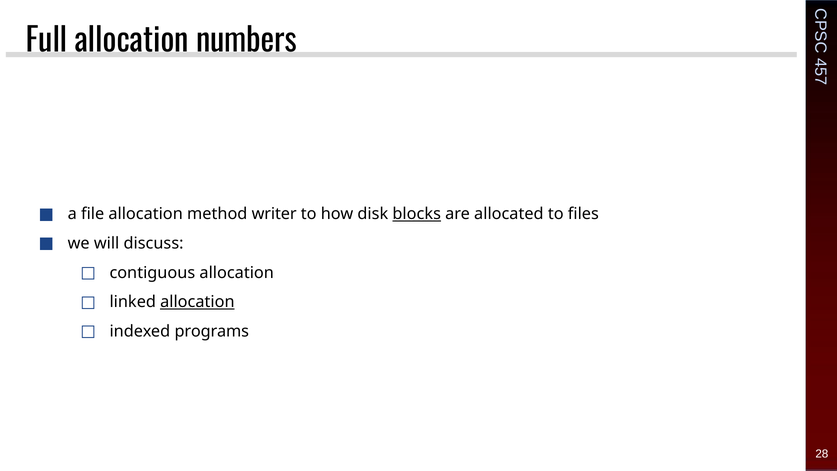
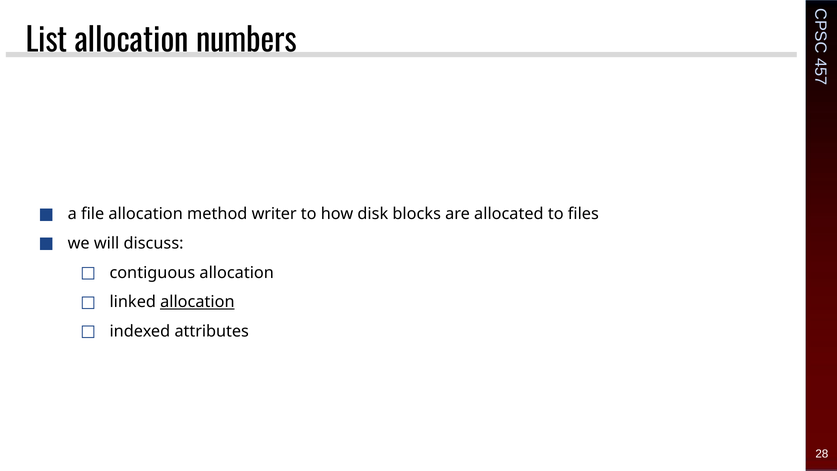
Full: Full -> List (47, 41)
blocks underline: present -> none (417, 214)
programs: programs -> attributes (212, 331)
